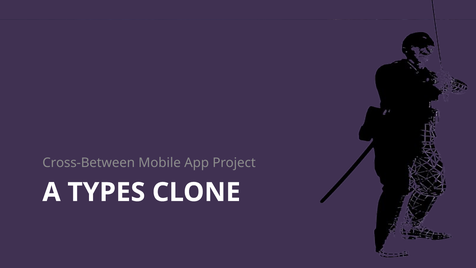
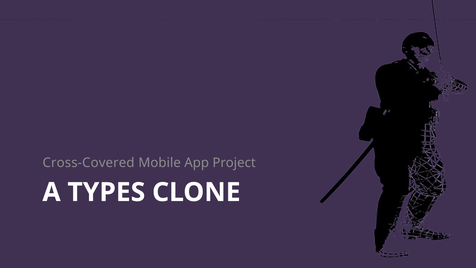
Cross-Between: Cross-Between -> Cross-Covered (89, 163)
